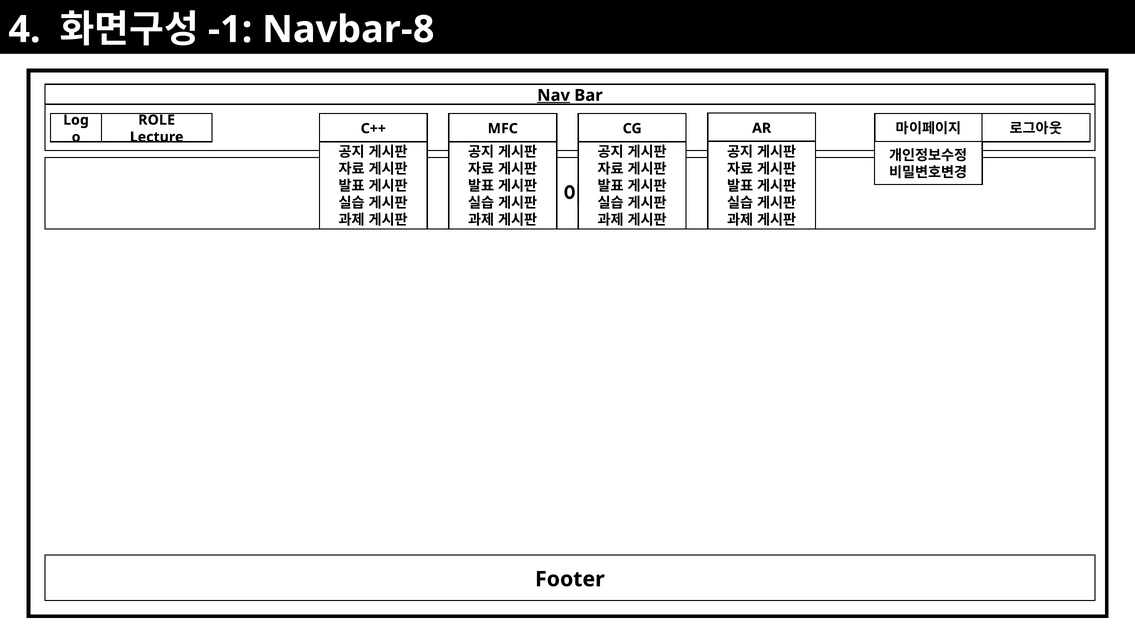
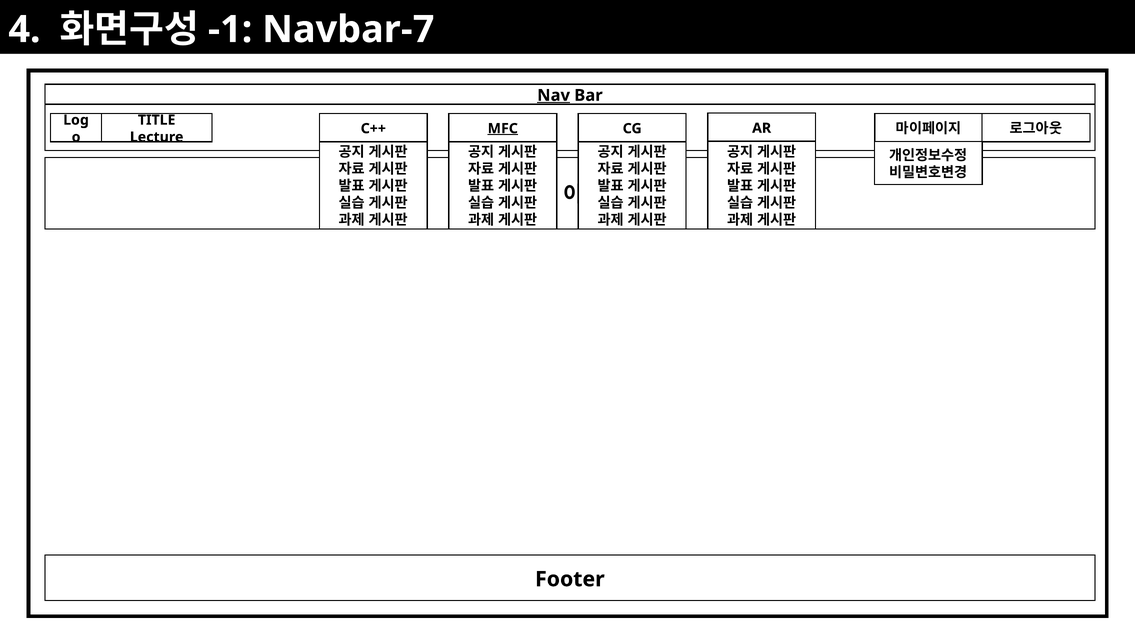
Navbar-8: Navbar-8 -> Navbar-7 (348, 30)
ROLE: ROLE -> TITLE (157, 120)
MFC underline: none -> present (503, 128)
